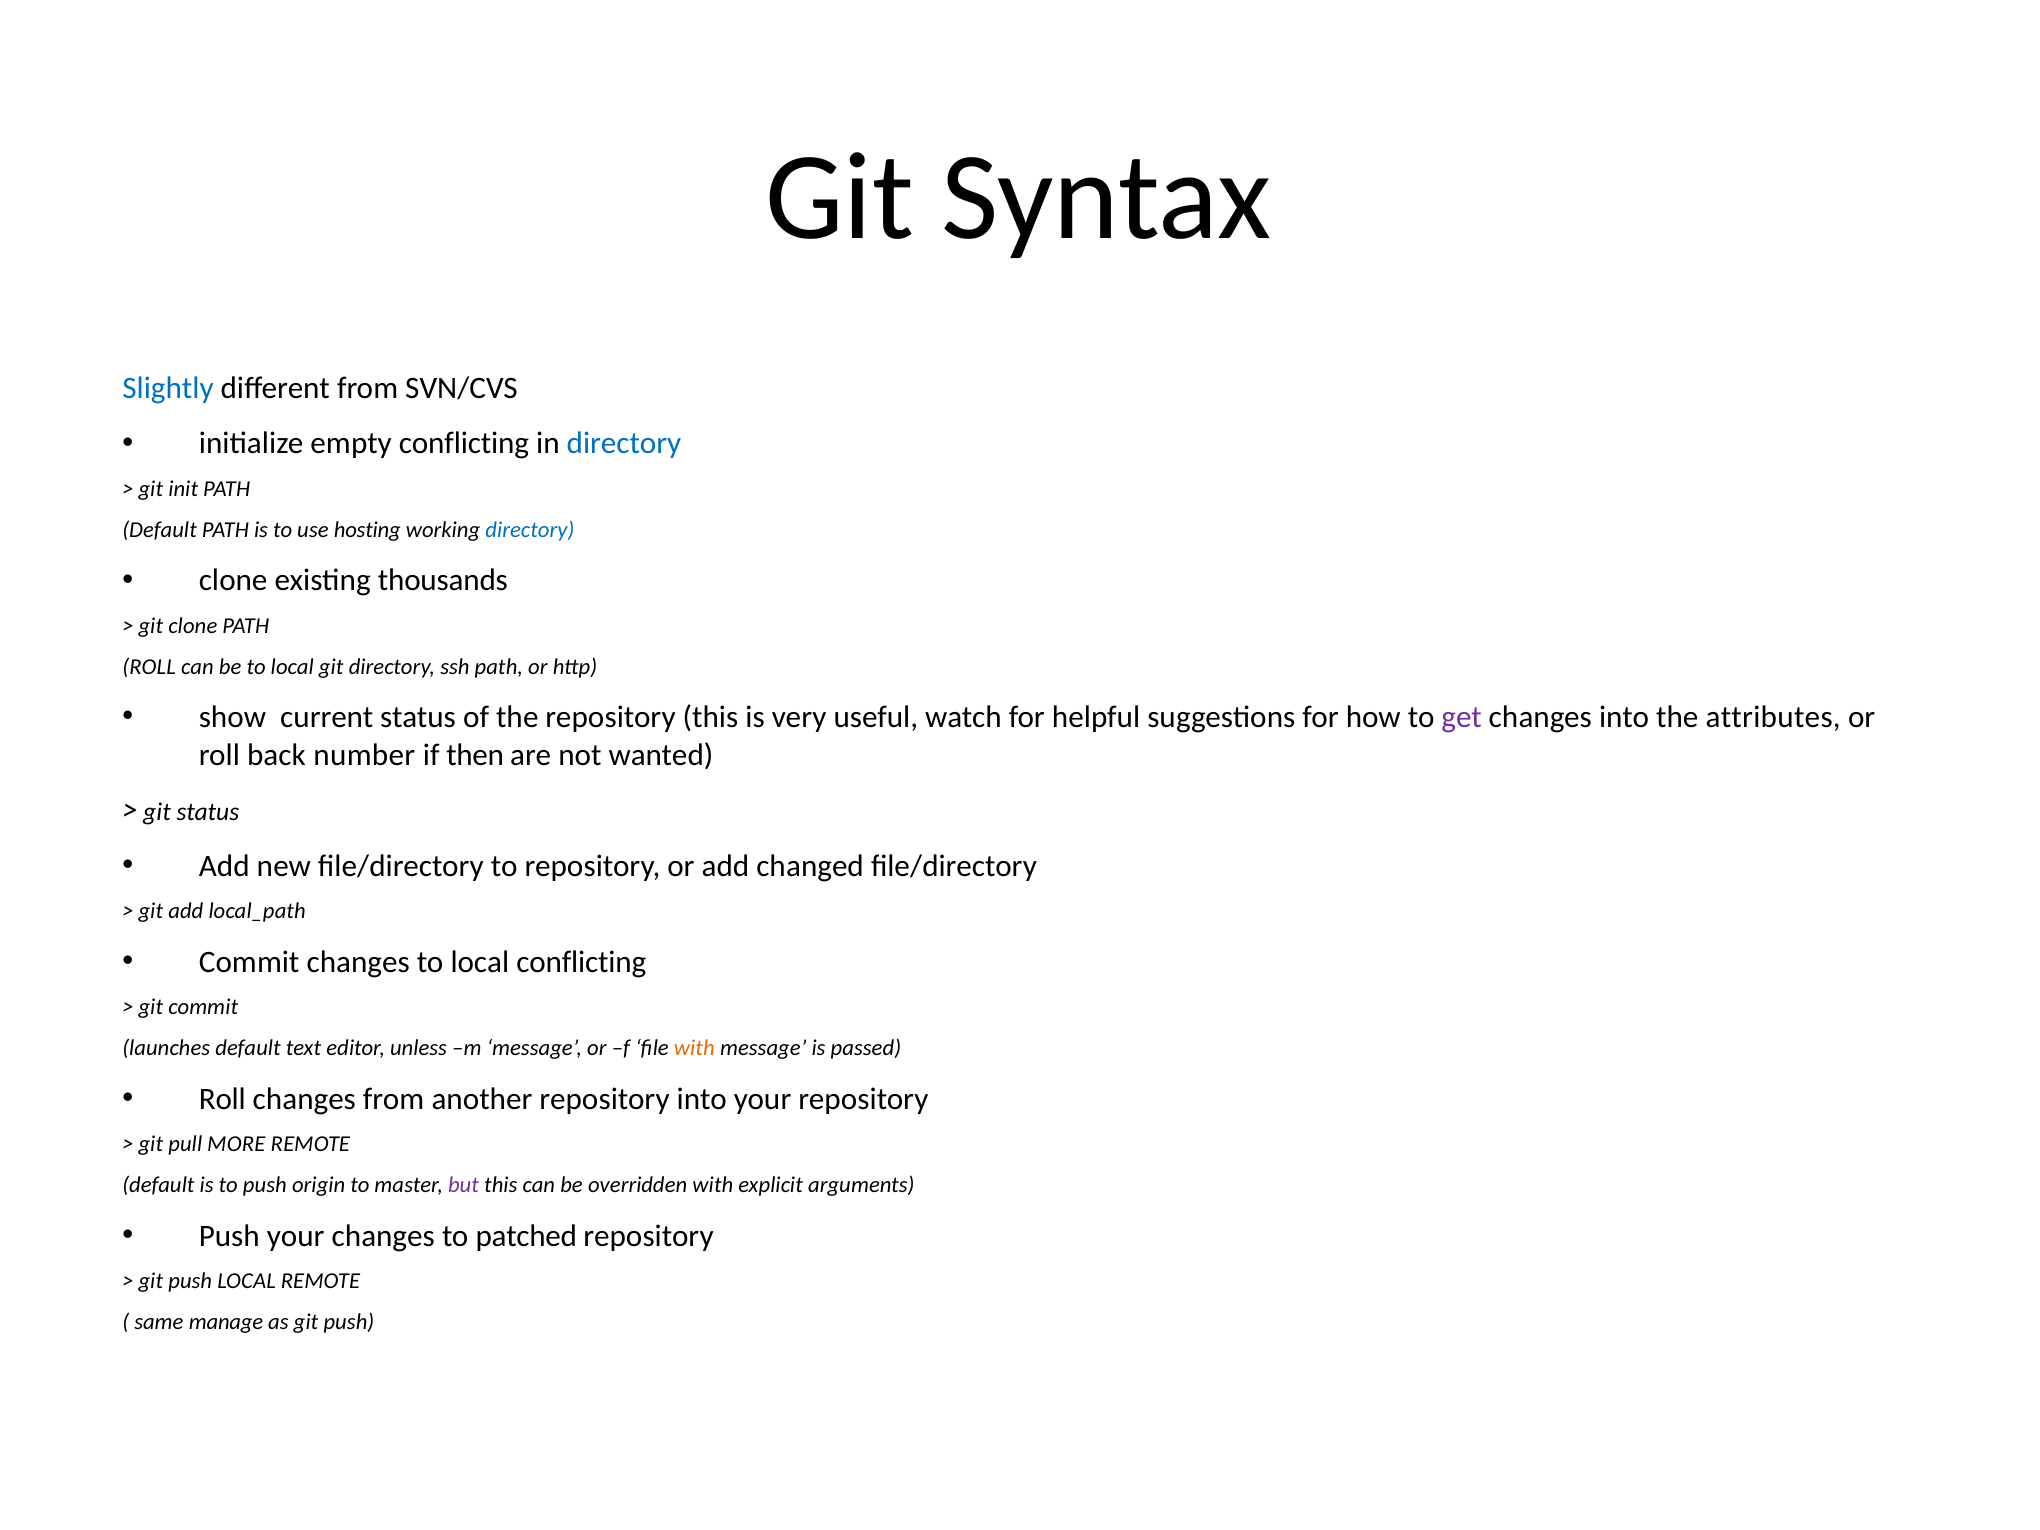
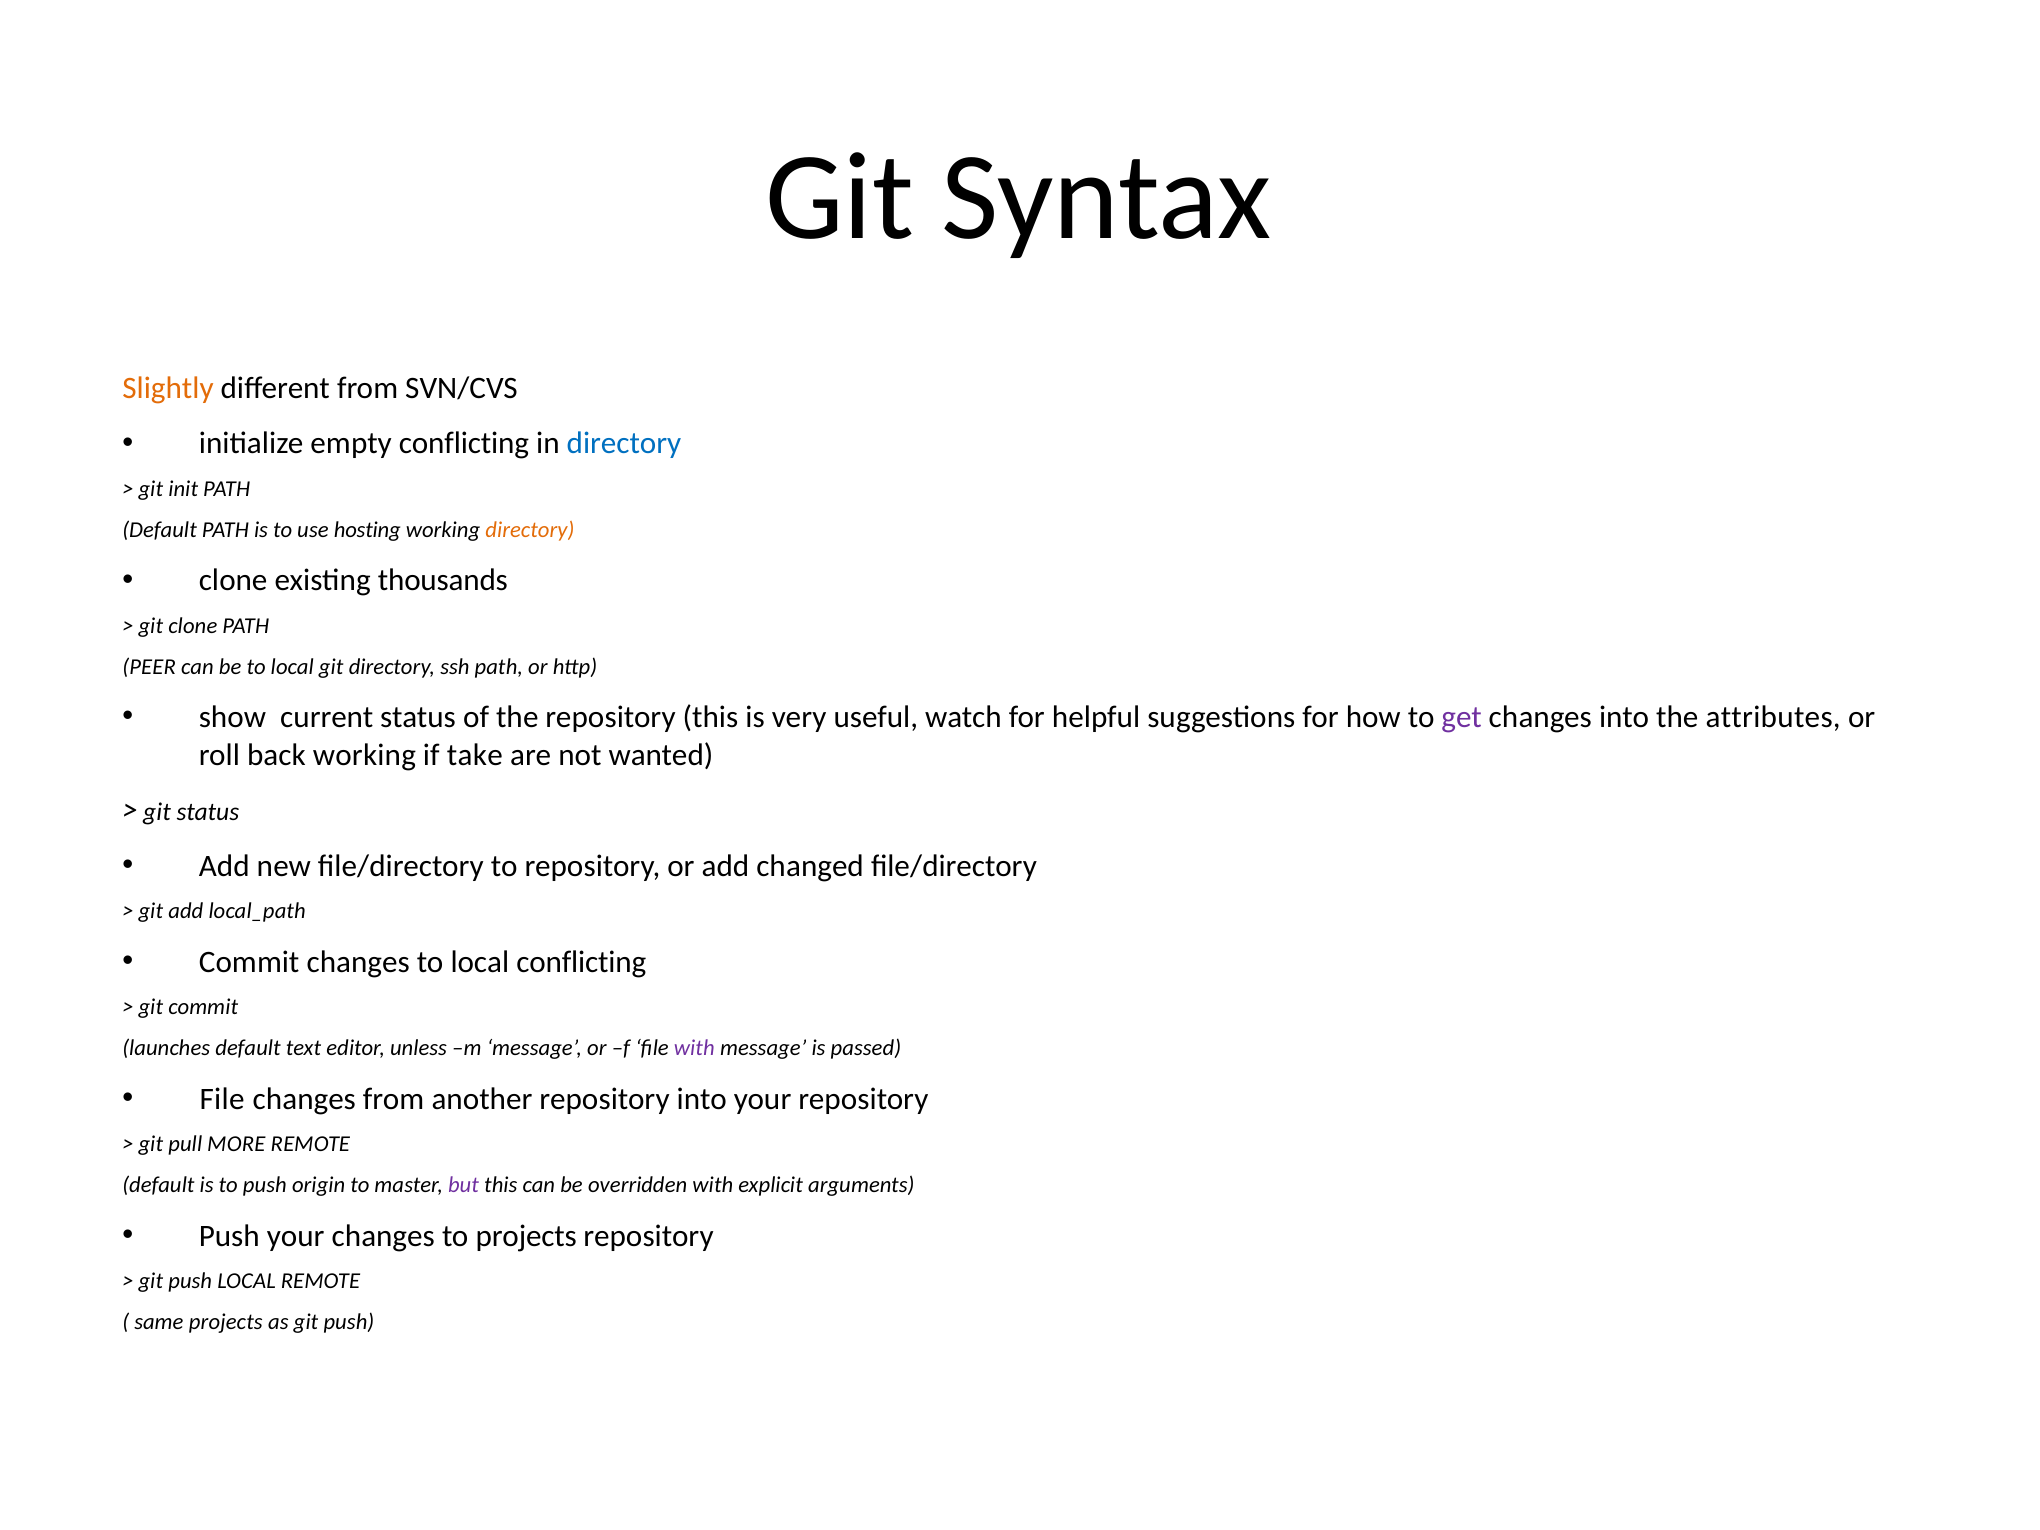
Slightly colour: blue -> orange (168, 388)
directory colour: blue -> orange (530, 530)
ROLL: ROLL -> PEER (149, 667)
back number: number -> working (364, 755)
then: then -> take (475, 755)
with colour: orange -> purple (694, 1048)
Roll: Roll -> File (222, 1099)
to patched: patched -> projects (526, 1236)
same manage: manage -> projects (226, 1322)
